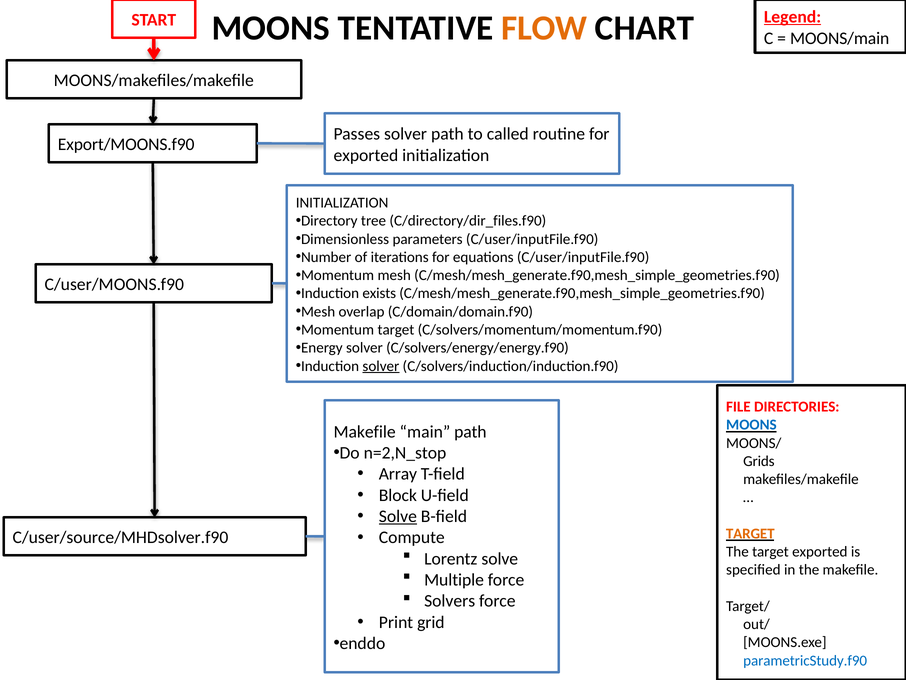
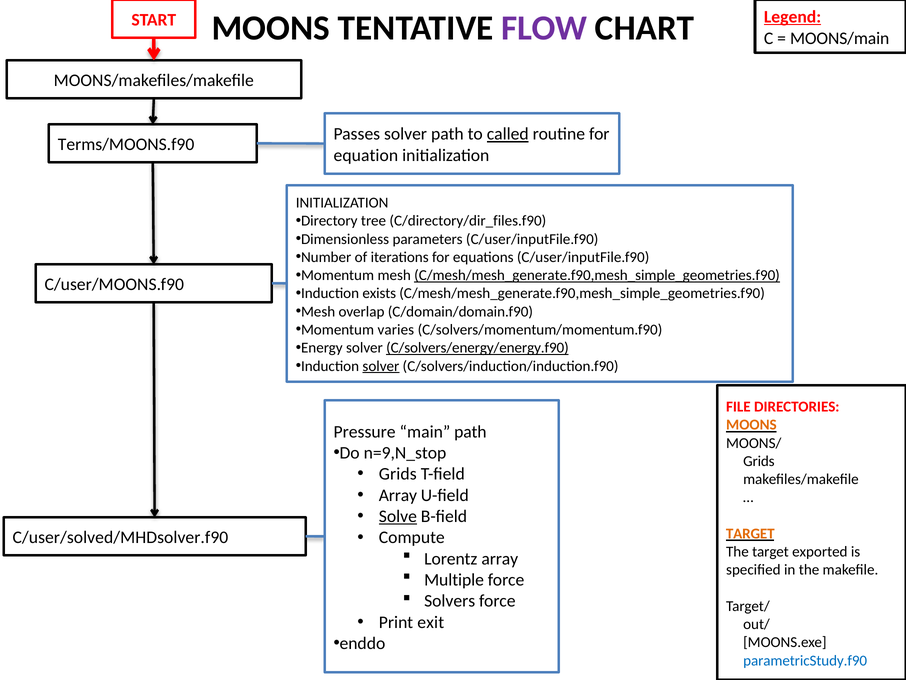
FLOW colour: orange -> purple (544, 28)
called underline: none -> present (508, 134)
Export/MOONS.f90: Export/MOONS.f90 -> Terms/MOONS.f90 (126, 144)
exported: exported -> equation (366, 155)
C/mesh/mesh_generate.f90,mesh_simple_geometries.f90 underline: none -> present (597, 275)
Momentum target: target -> varies (396, 330)
C/solvers/energy/energy.f90 underline: none -> present (477, 348)
MOONS colour: blue -> orange (751, 425)
Makefile: Makefile -> Pressure (365, 431)
n=2,N_stop: n=2,N_stop -> n=9,N_stop (405, 453)
Array: Array -> Grids (398, 474)
Block: Block -> Array (398, 495)
C/user/source/MHDsolver.f90: C/user/source/MHDsolver.f90 -> C/user/solved/MHDsolver.f90 (120, 537)
Lorentz solve: solve -> array (500, 558)
grid: grid -> exit (431, 622)
